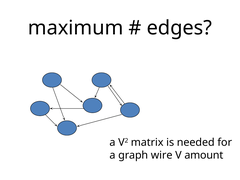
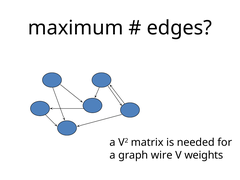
amount: amount -> weights (204, 155)
